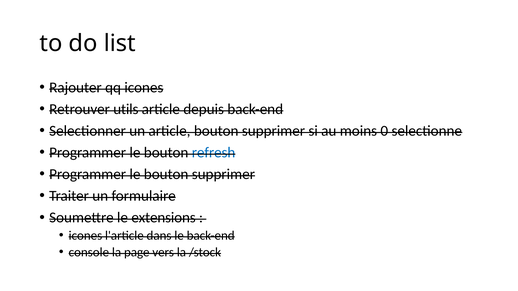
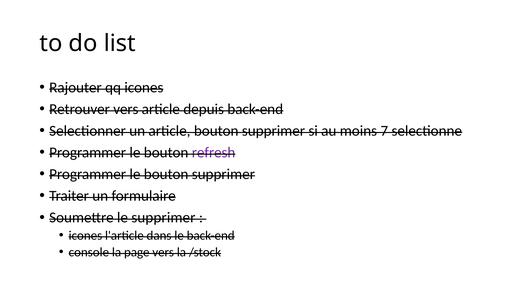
Retrouver utils: utils -> vers (126, 109)
0: 0 -> 7 (384, 131)
refresh colour: blue -> purple (214, 153)
le extensions: extensions -> supprimer (163, 218)
